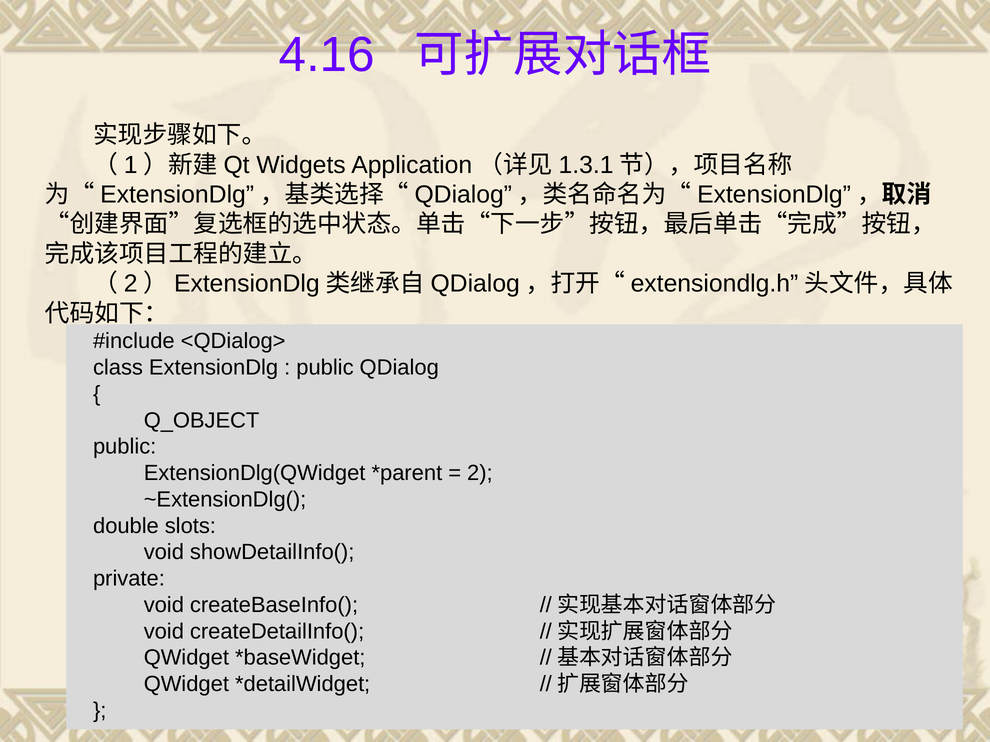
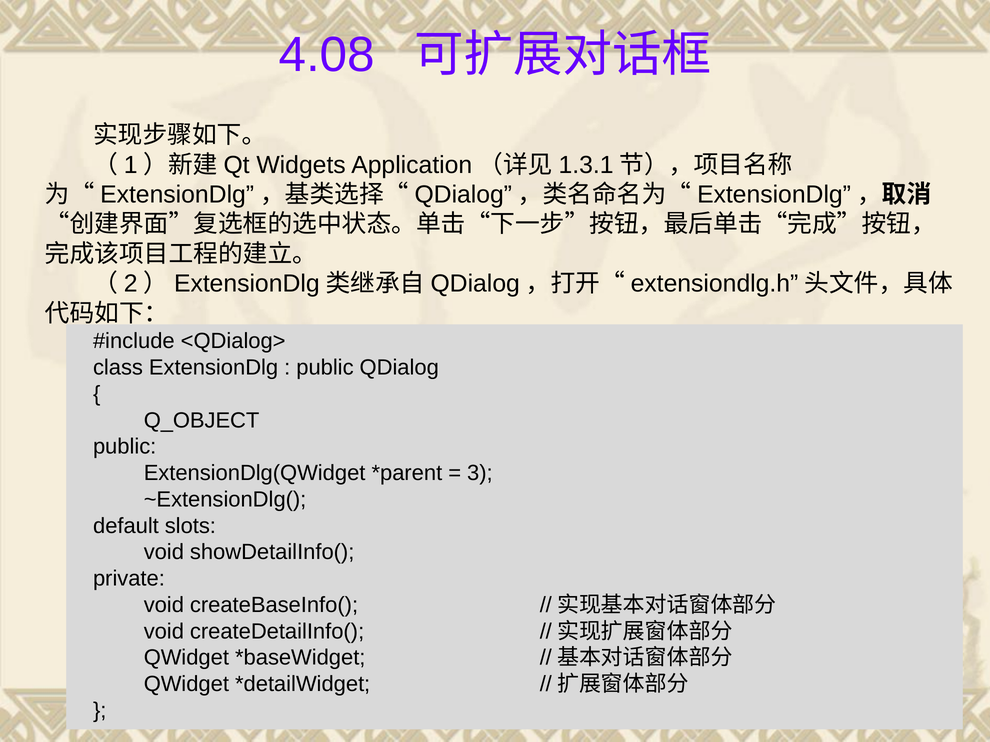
4.16: 4.16 -> 4.08 (327, 55)
2: 2 -> 3 (480, 473)
double: double -> default (126, 526)
